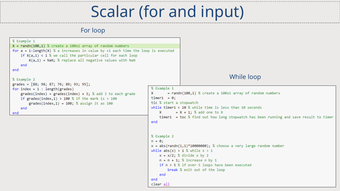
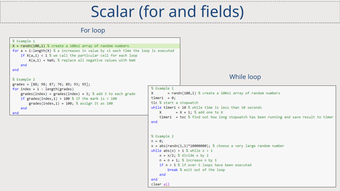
input: input -> fields (222, 12)
